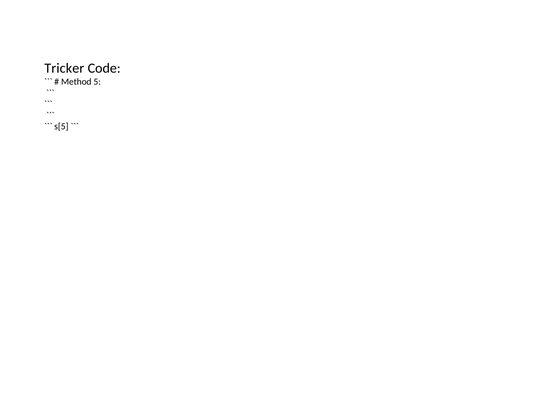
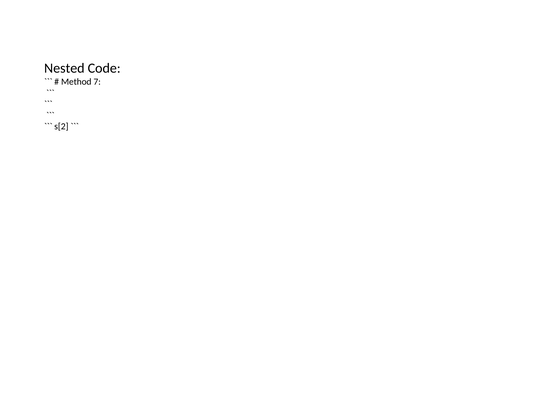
Tricker: Tricker -> Nested (64, 68)
5: 5 -> 7 (97, 82)
s[5: s[5 -> s[2 (61, 127)
